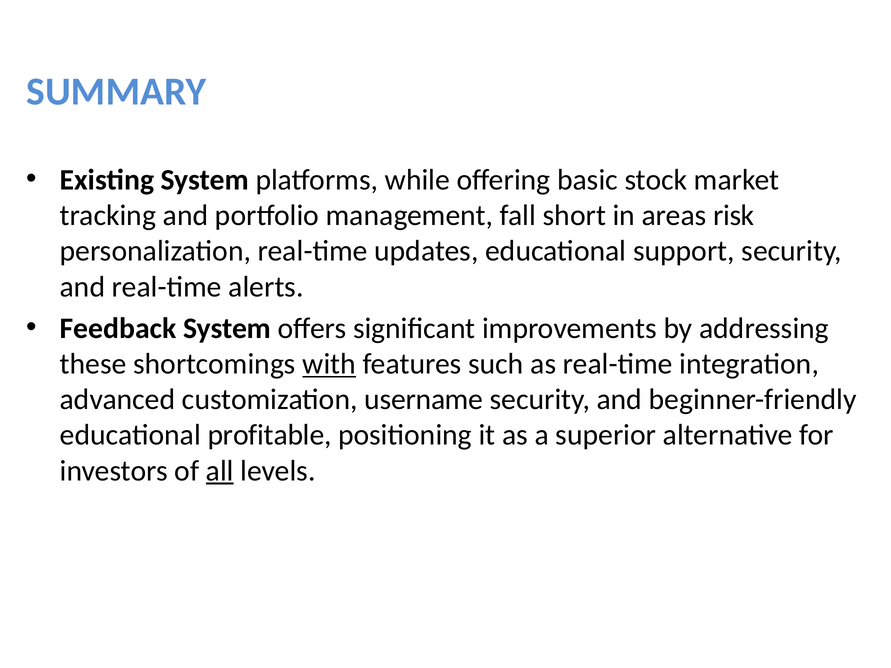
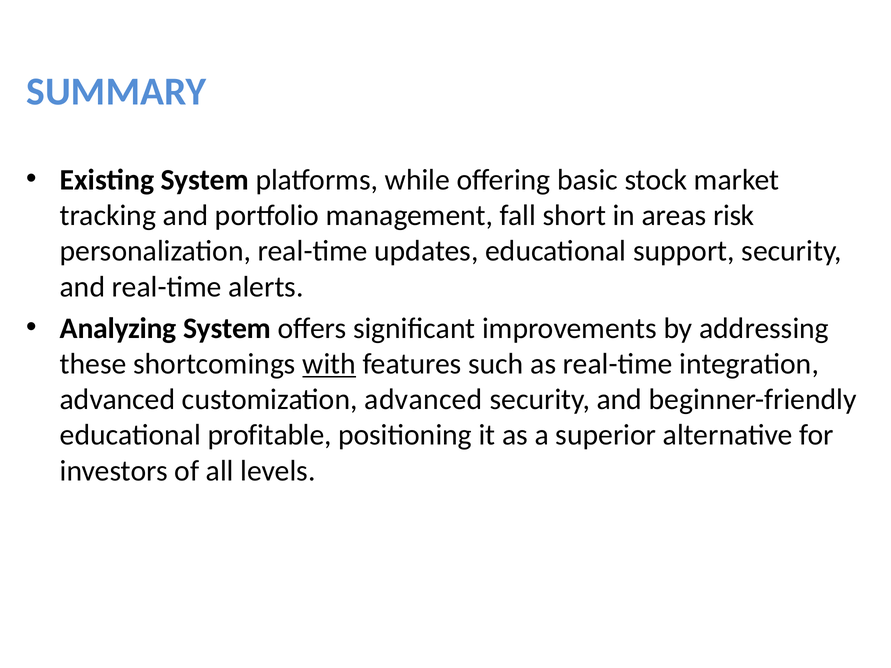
Feedback: Feedback -> Analyzing (118, 328)
customization username: username -> advanced (424, 400)
all underline: present -> none (220, 471)
